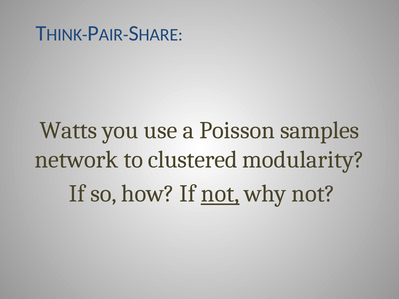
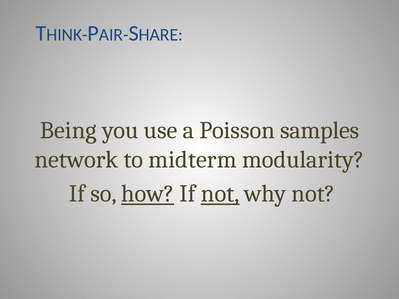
Watts: Watts -> Being (68, 130)
clustered: clustered -> midterm (192, 160)
how underline: none -> present (148, 194)
